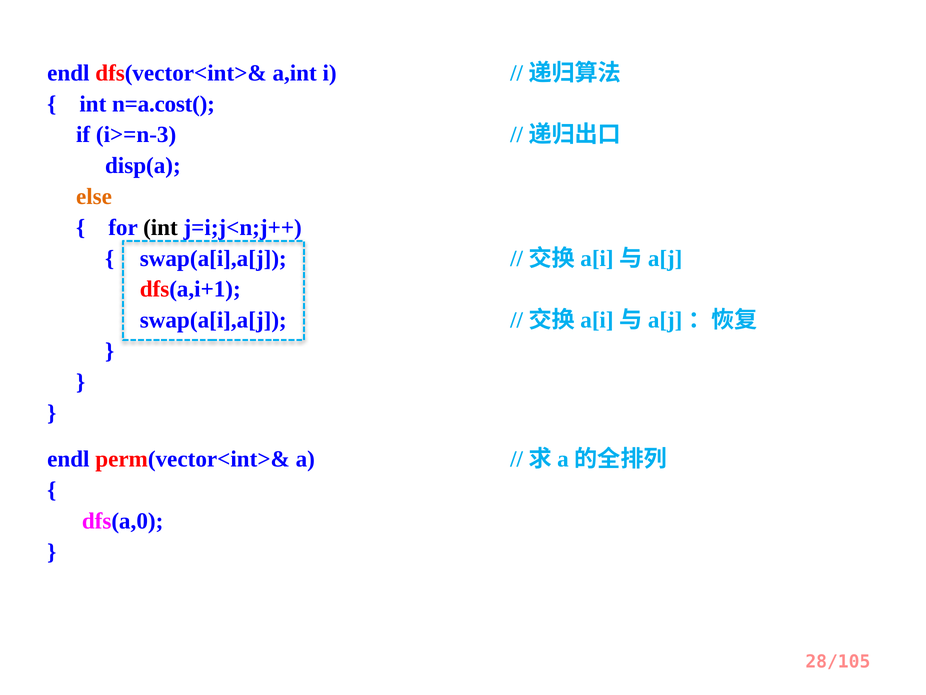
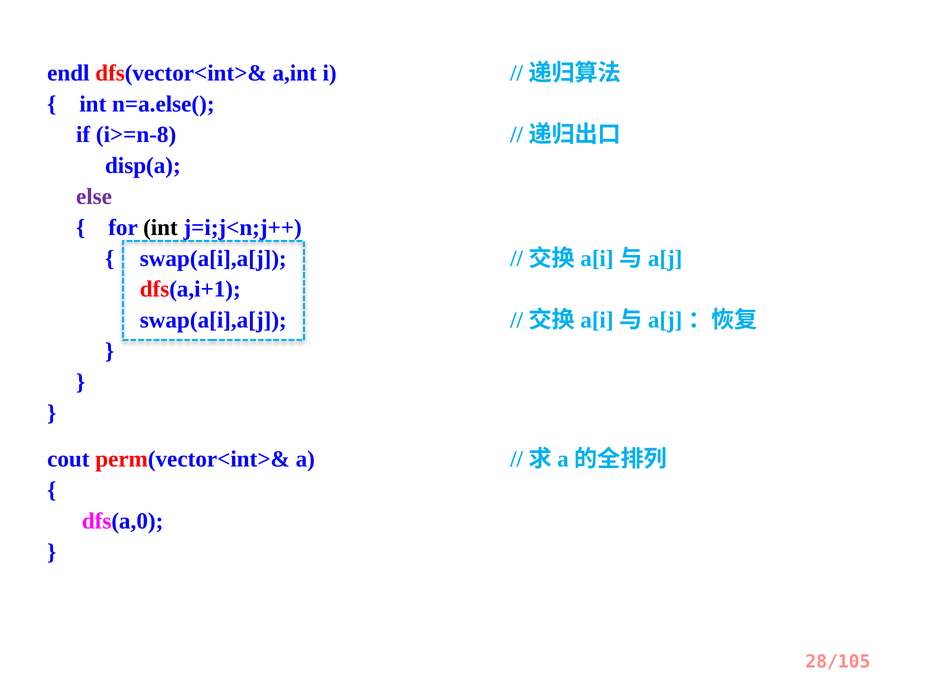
n=a.cost(: n=a.cost( -> n=a.else( (163, 104)
i>=n-3: i>=n-3 -> i>=n-8 (136, 135)
else colour: orange -> purple (94, 196)
endl: endl -> cout (68, 459)
